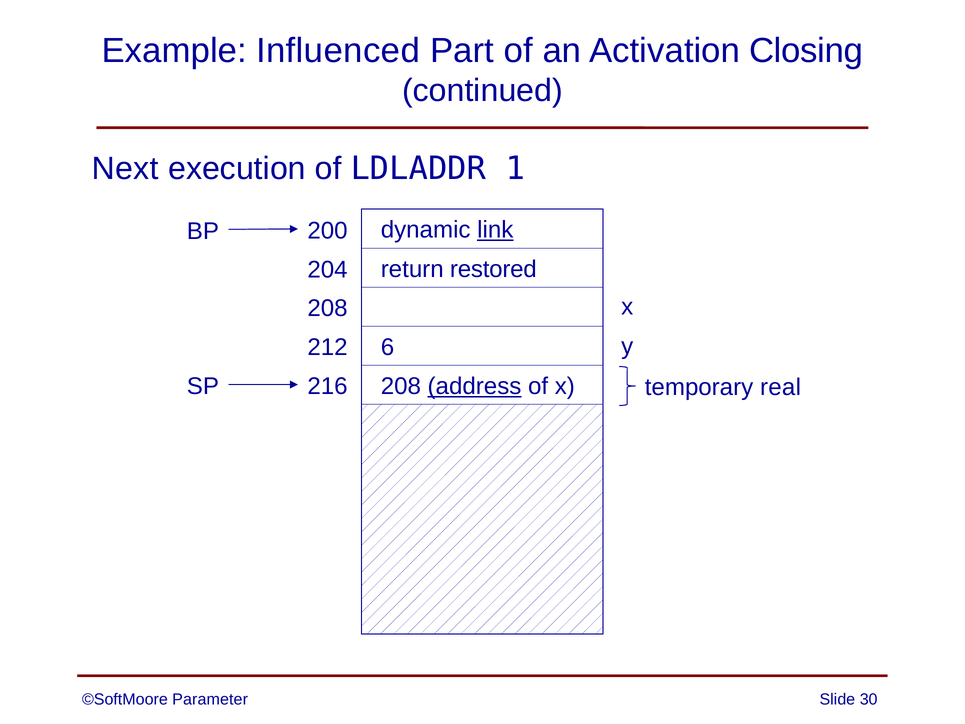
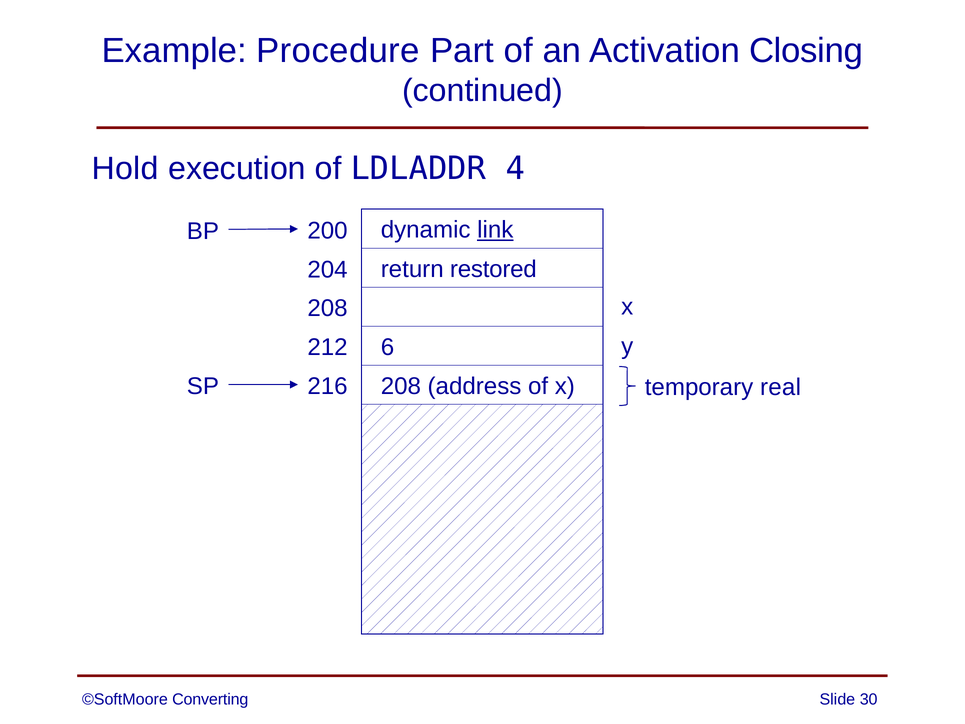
Influenced: Influenced -> Procedure (338, 51)
Next: Next -> Hold (125, 168)
1: 1 -> 4 (515, 168)
address underline: present -> none (474, 386)
Parameter: Parameter -> Converting (210, 699)
